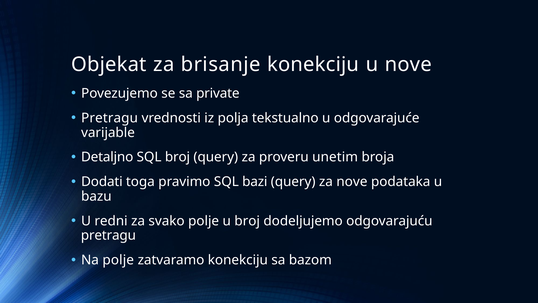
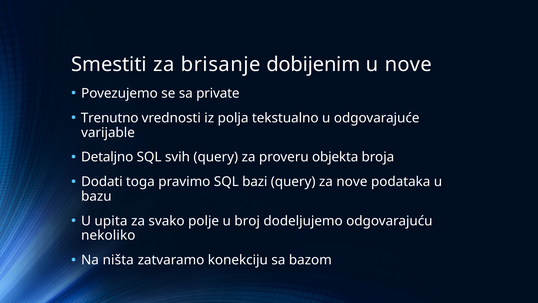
Objekat: Objekat -> Smestiti (109, 64)
brisanje konekciju: konekciju -> dobijenim (313, 64)
Pretragu: Pretragu -> Trenutno (110, 118)
SQL broj: broj -> svih (177, 157)
unetim: unetim -> objekta (335, 157)
redni: redni -> upita (111, 221)
pretragu: pretragu -> nekoliko (108, 235)
Na polje: polje -> ništa (118, 260)
